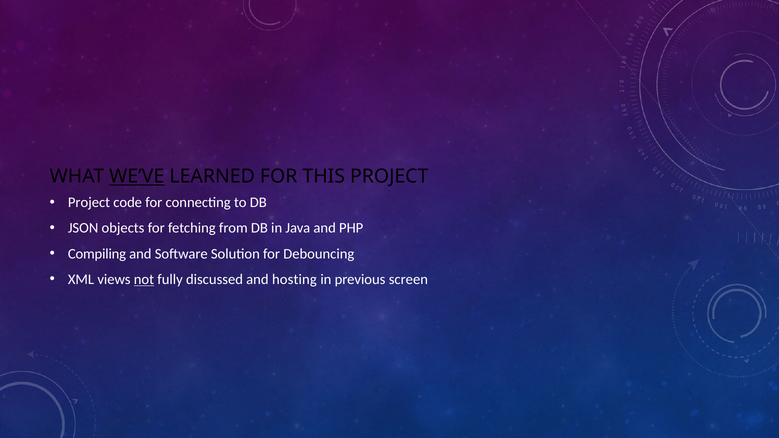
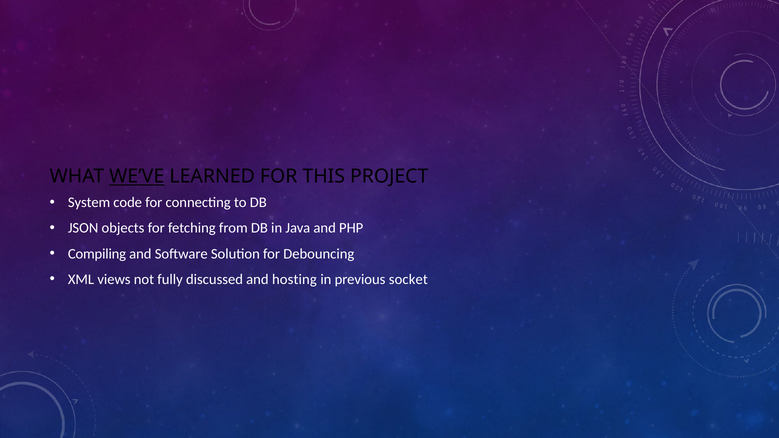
Project: Project -> System (89, 203)
not underline: present -> none (144, 280)
screen: screen -> socket (408, 280)
